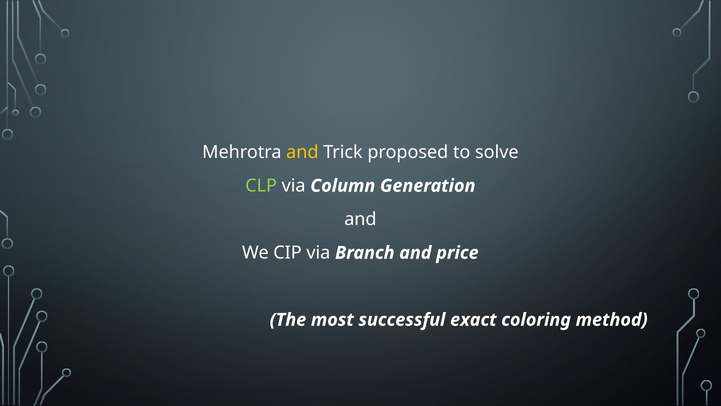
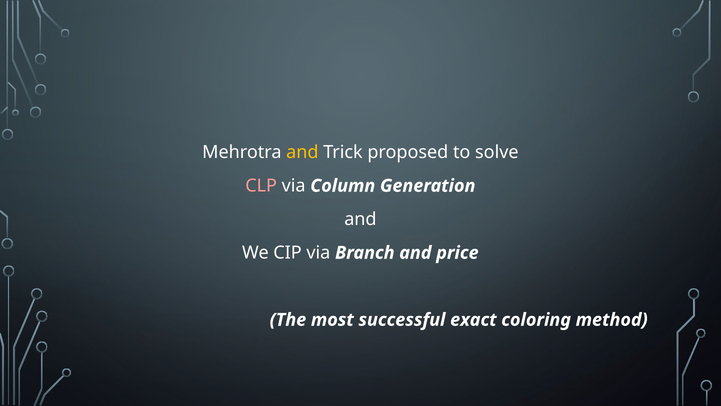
CLP colour: light green -> pink (261, 186)
